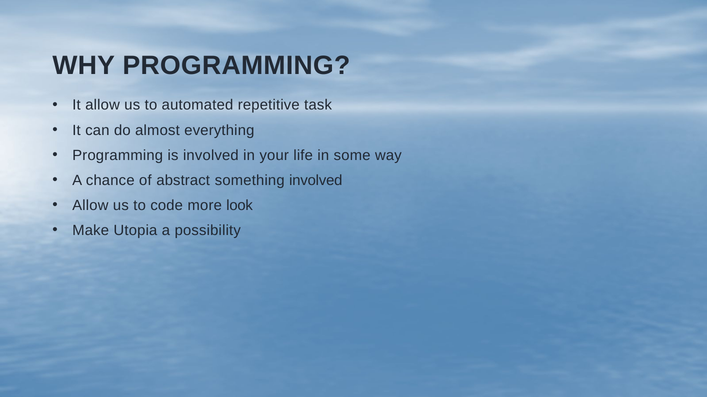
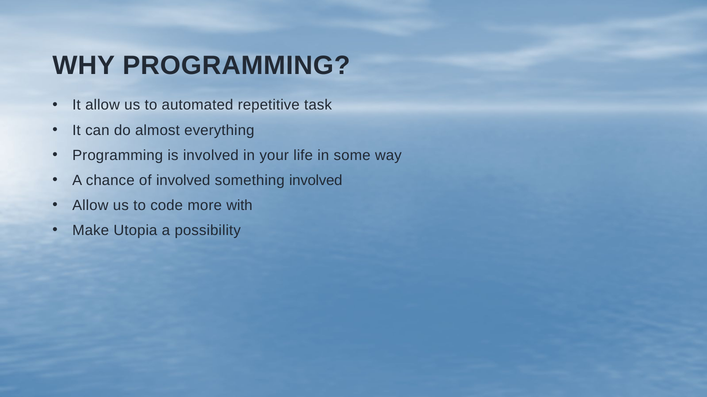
of abstract: abstract -> involved (183, 180)
look: look -> with (239, 206)
